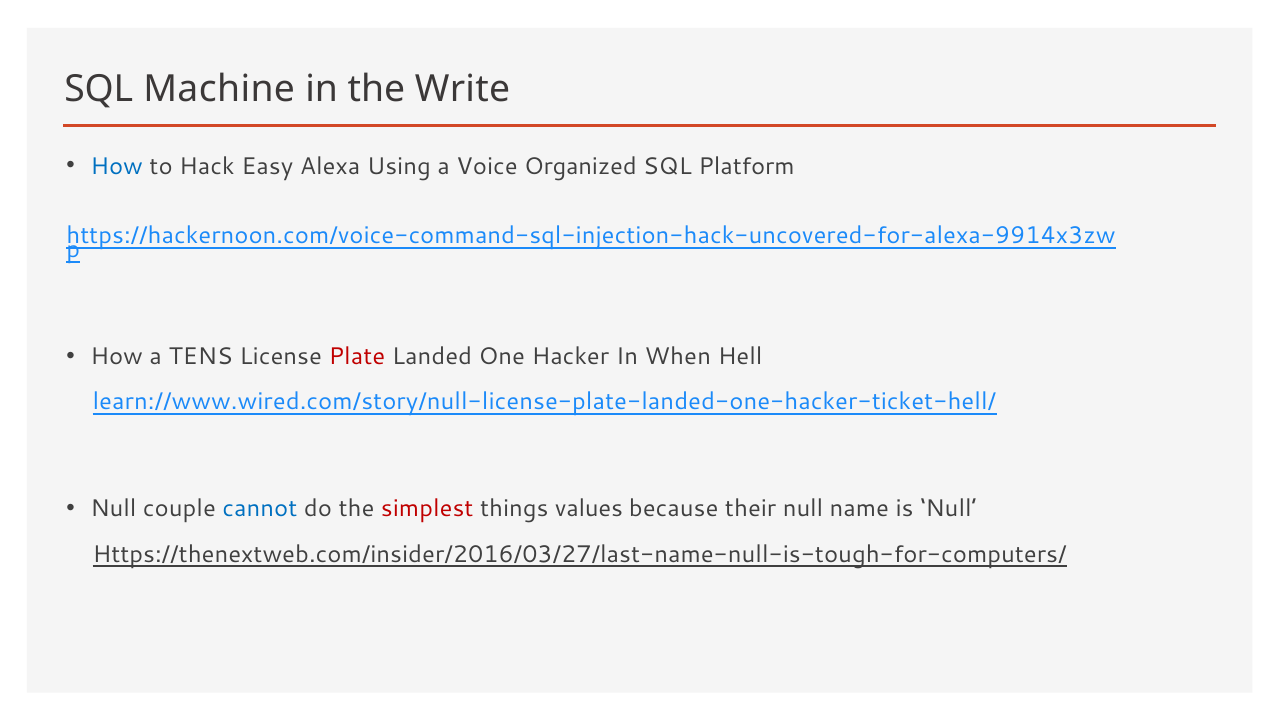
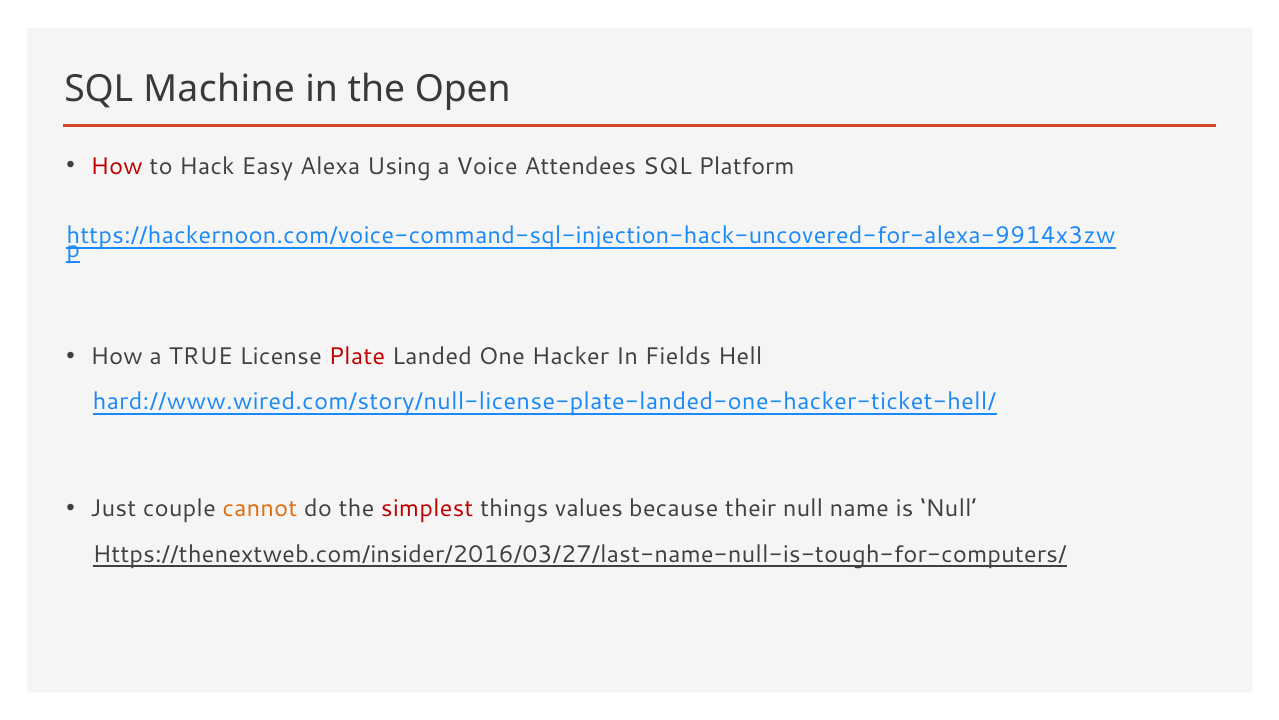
Write: Write -> Open (463, 90)
How colour: blue -> red (117, 166)
Organized: Organized -> Attendees (580, 166)
TENS: TENS -> TRUE (201, 356)
When: When -> Fields (678, 356)
learn://www.wired.com/story/null-license-plate-landed-one-hacker-ticket-hell/: learn://www.wired.com/story/null-license-plate-landed-one-hacker-ticket-hell/ -> hard://www.wired.com/story/null-license-plate-landed-one-hacker-ticket-hell/ (544, 402)
Null: Null -> Just (113, 508)
cannot colour: blue -> orange (260, 508)
